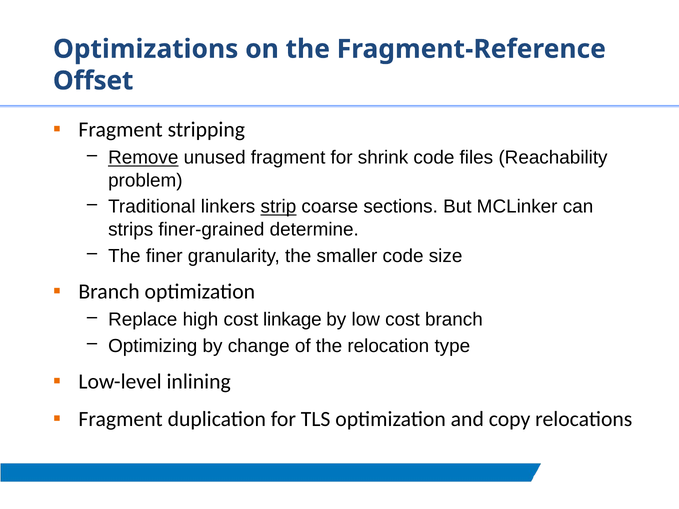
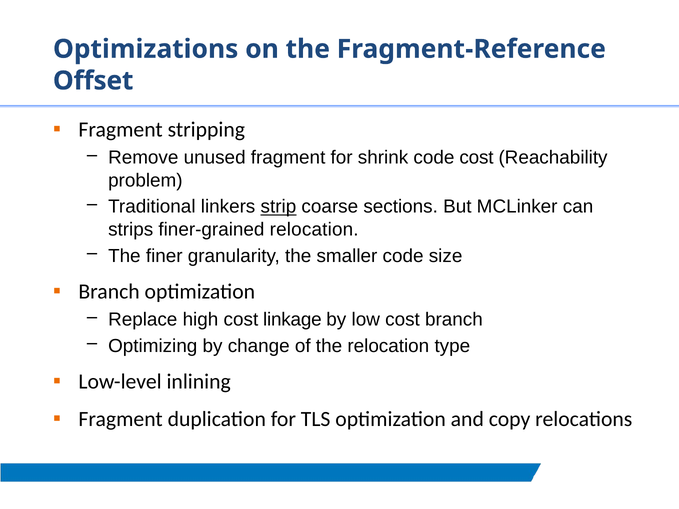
Remove underline: present -> none (143, 158)
code files: files -> cost (476, 158)
finer-grained determine: determine -> relocation (314, 229)
